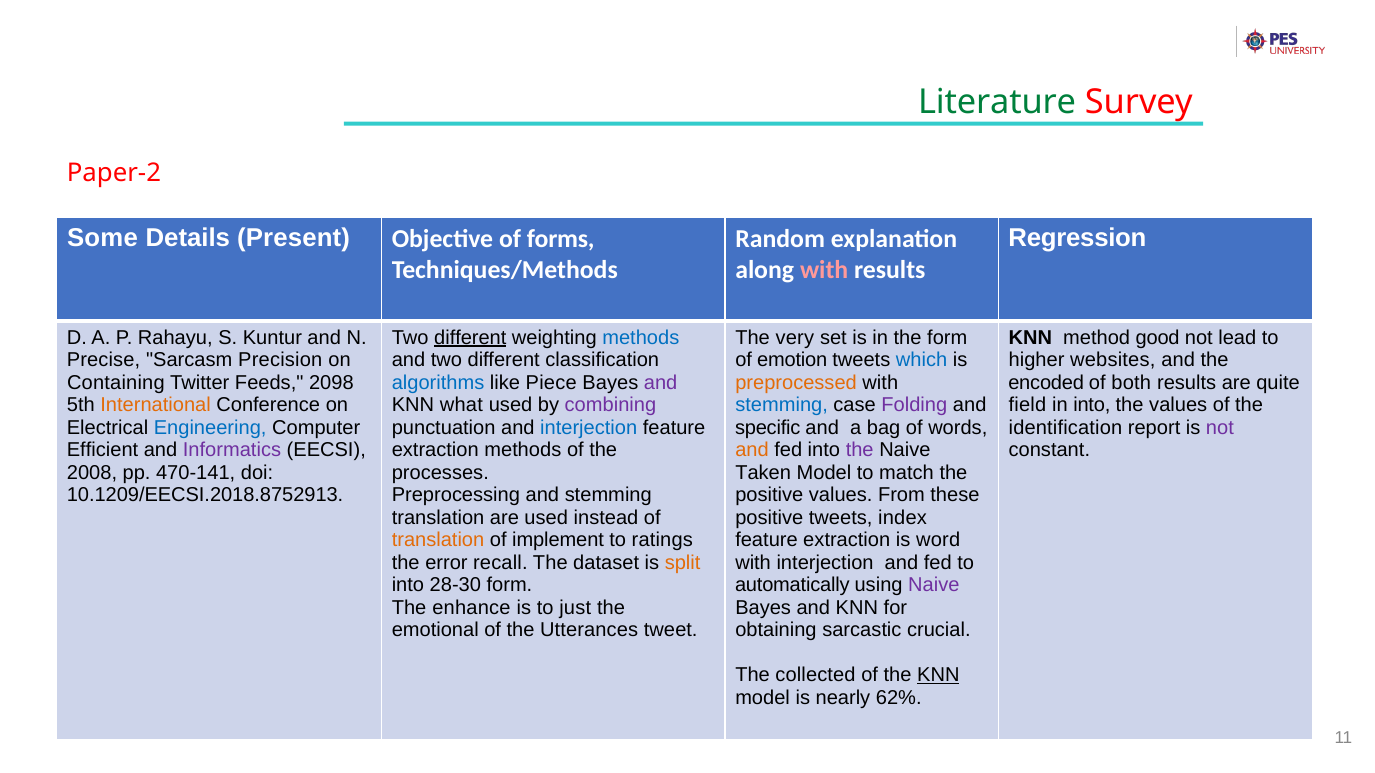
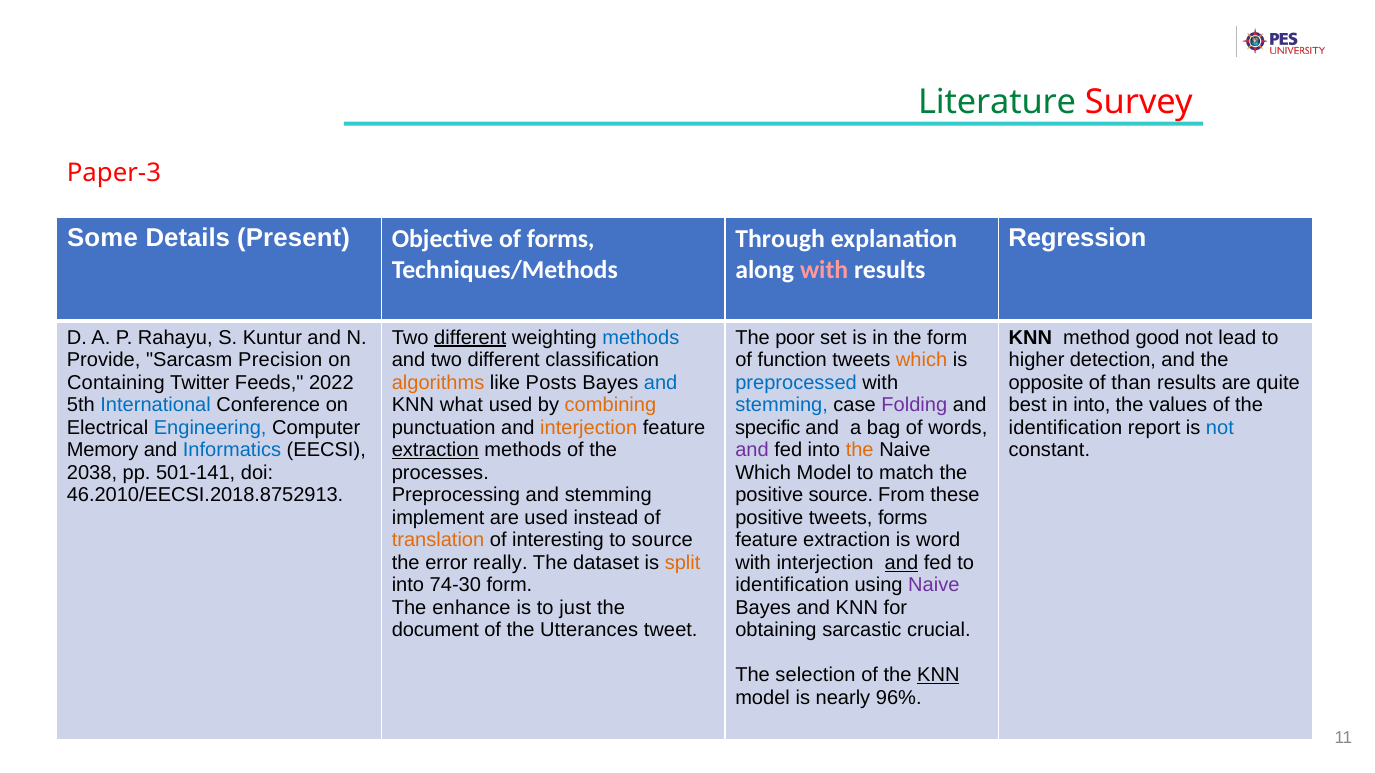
Paper-2: Paper-2 -> Paper-3 (114, 173)
Random: Random -> Through (780, 239)
very: very -> poor (795, 338)
Precise: Precise -> Provide (104, 360)
emotion: emotion -> function (792, 360)
which colour: blue -> orange (922, 360)
websites: websites -> detection (1113, 360)
2098: 2098 -> 2022 (331, 383)
algorithms colour: blue -> orange (438, 383)
Piece: Piece -> Posts (551, 383)
and colour: purple -> blue (661, 383)
preprocessed colour: orange -> blue (796, 383)
encoded: encoded -> opposite (1046, 383)
both: both -> than (1131, 383)
International colour: orange -> blue (156, 405)
combining colour: purple -> orange (610, 405)
field: field -> best (1028, 405)
interjection colour: blue -> orange (589, 428)
not colour: purple -> blue (1220, 428)
Efficient: Efficient -> Memory (103, 450)
Informatics colour: purple -> blue (232, 450)
extraction underline: none -> present (435, 450)
and colour: orange -> purple (752, 450)
the colour: purple -> orange (860, 450)
2008: 2008 -> 2038 (92, 473)
470-141: 470-141 -> 501-141 (196, 473)
Taken: Taken -> Which (763, 473)
10.1209/EECSI.2018.8752913: 10.1209/EECSI.2018.8752913 -> 46.2010/EECSI.2018.8752913 (205, 495)
positive values: values -> source (841, 495)
translation: translation -> implement (438, 518)
tweets index: index -> forms (903, 518)
implement: implement -> interesting (558, 540)
to ratings: ratings -> source (662, 540)
recall: recall -> really (500, 563)
and underline: none -> present (901, 563)
28-30: 28-30 -> 74-30 (455, 585)
automatically: automatically -> identification (792, 585)
emotional: emotional -> document (435, 631)
collected: collected -> selection (816, 676)
62%: 62% -> 96% (899, 698)
